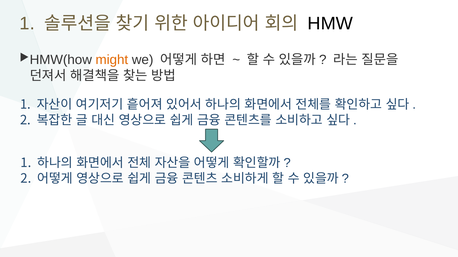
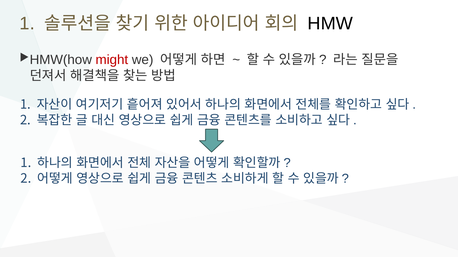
might colour: orange -> red (112, 60)
